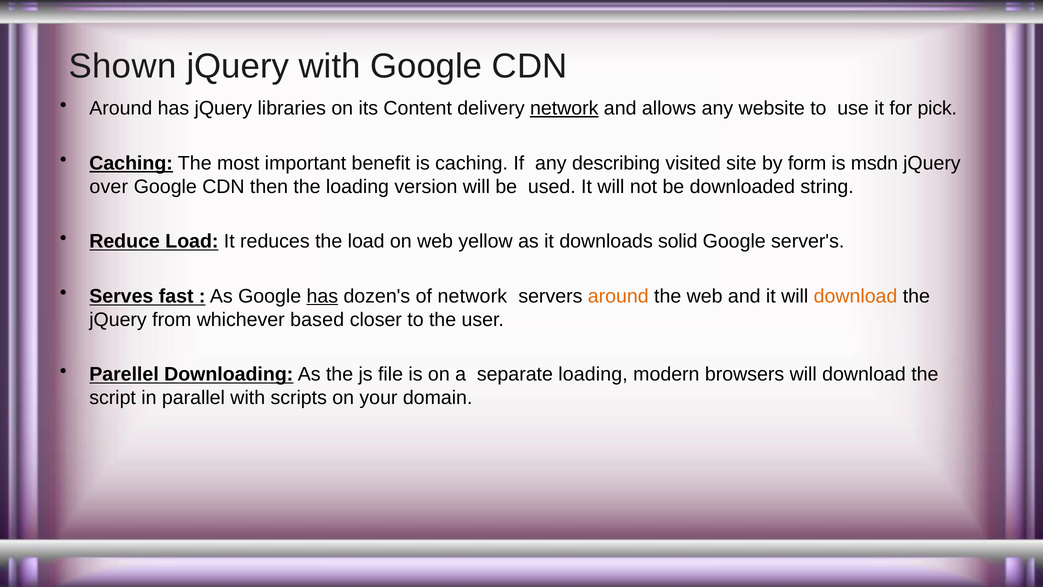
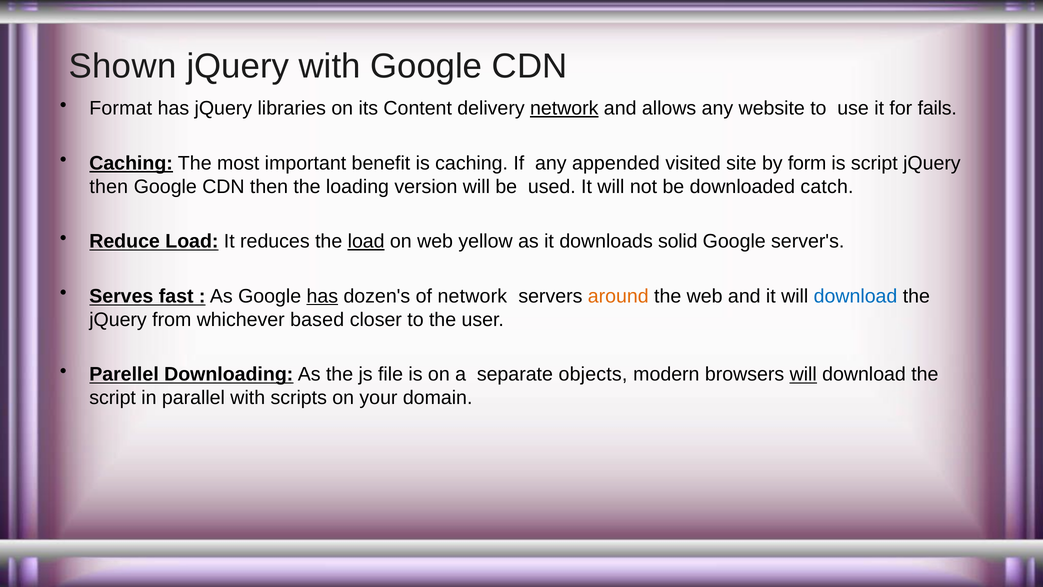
Around: Around -> Format (121, 108)
pick: pick -> fails (937, 108)
describing: describing -> appended (616, 163)
is msdn: msdn -> script (874, 163)
over: over -> then (109, 186)
string: string -> catch (827, 186)
load underline: none -> present (366, 241)
download colour: orange -> blue (856, 296)
separate loading: loading -> objects (593, 374)
will underline: none -> present (803, 374)
